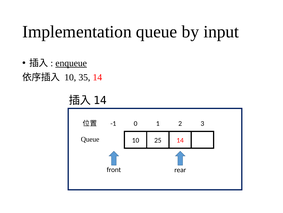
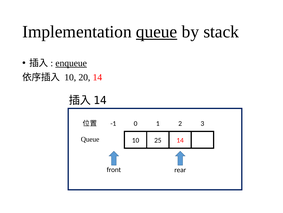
queue underline: none -> present (157, 32)
input: input -> stack (221, 32)
35: 35 -> 20 (84, 77)
